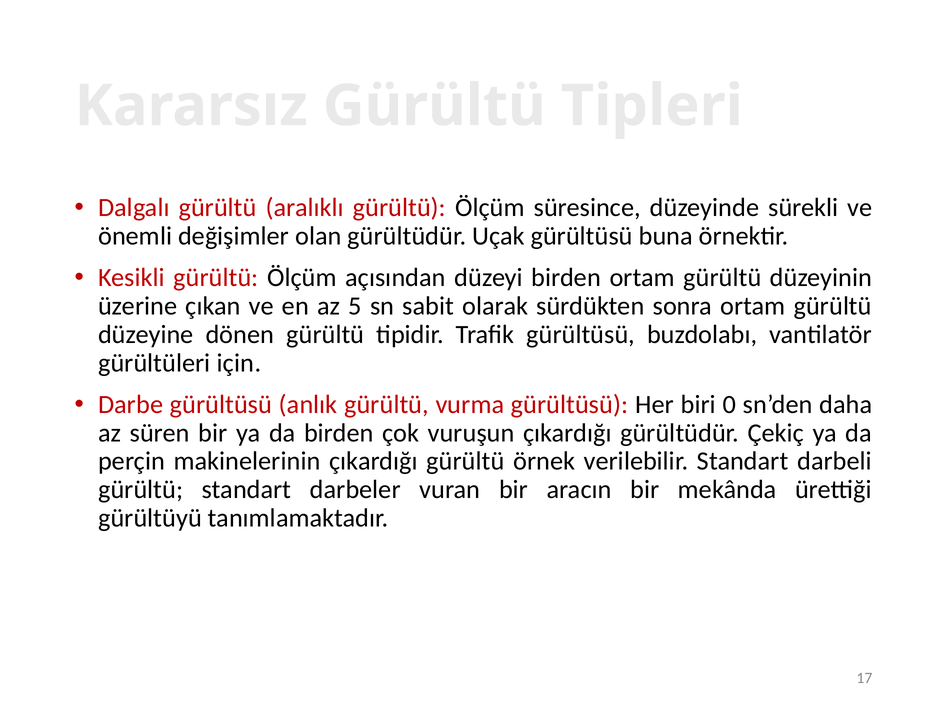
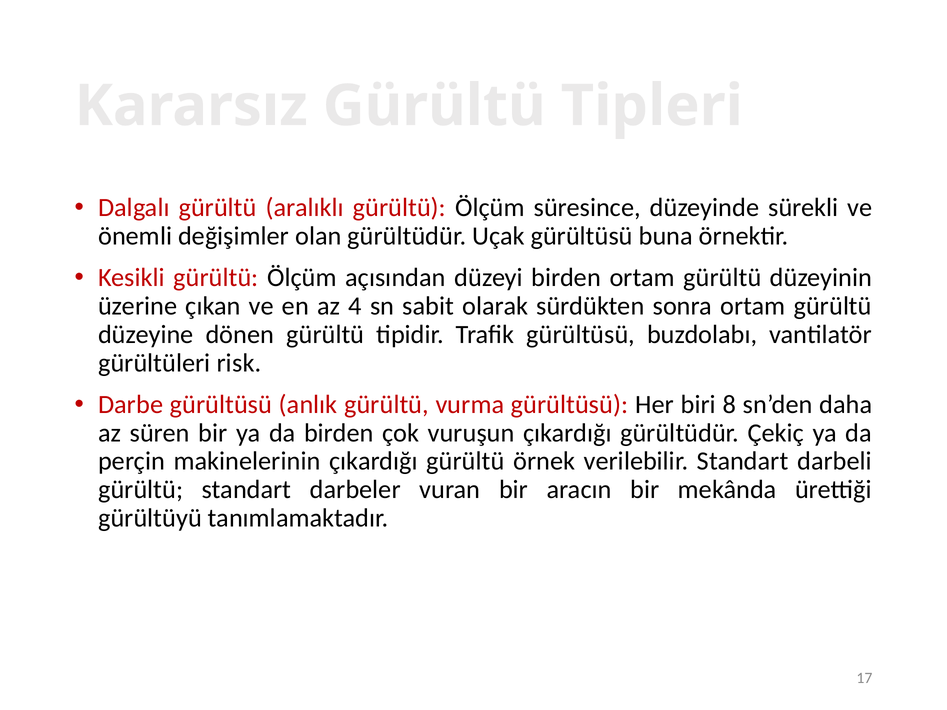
5: 5 -> 4 (355, 306)
için: için -> risk (239, 363)
0: 0 -> 8 (729, 405)
